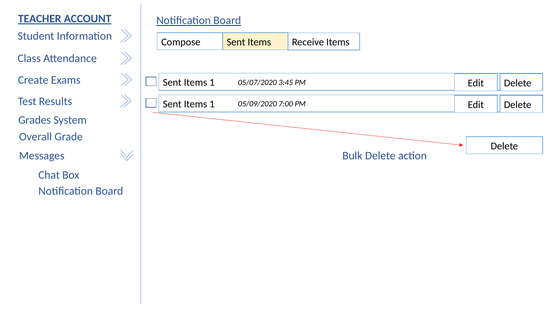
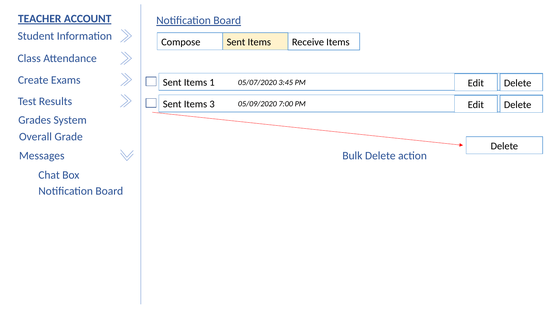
1: 1 -> 3 (212, 104)
